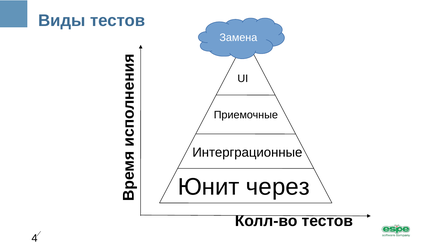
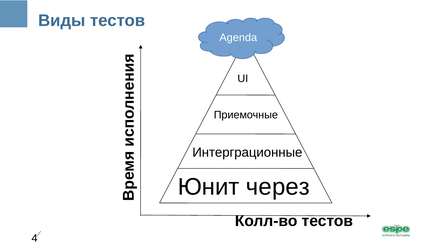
Замена: Замена -> Agenda (238, 38)
